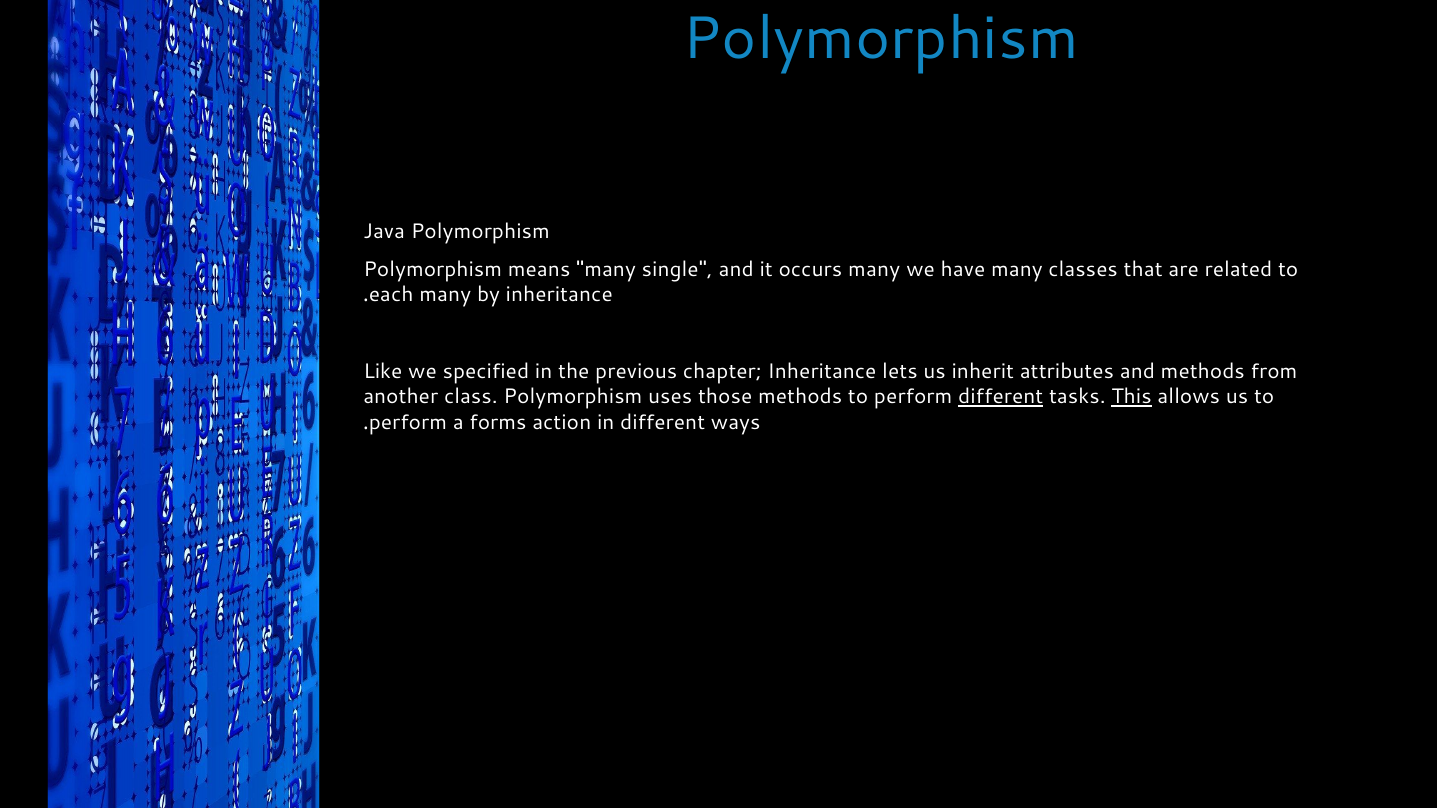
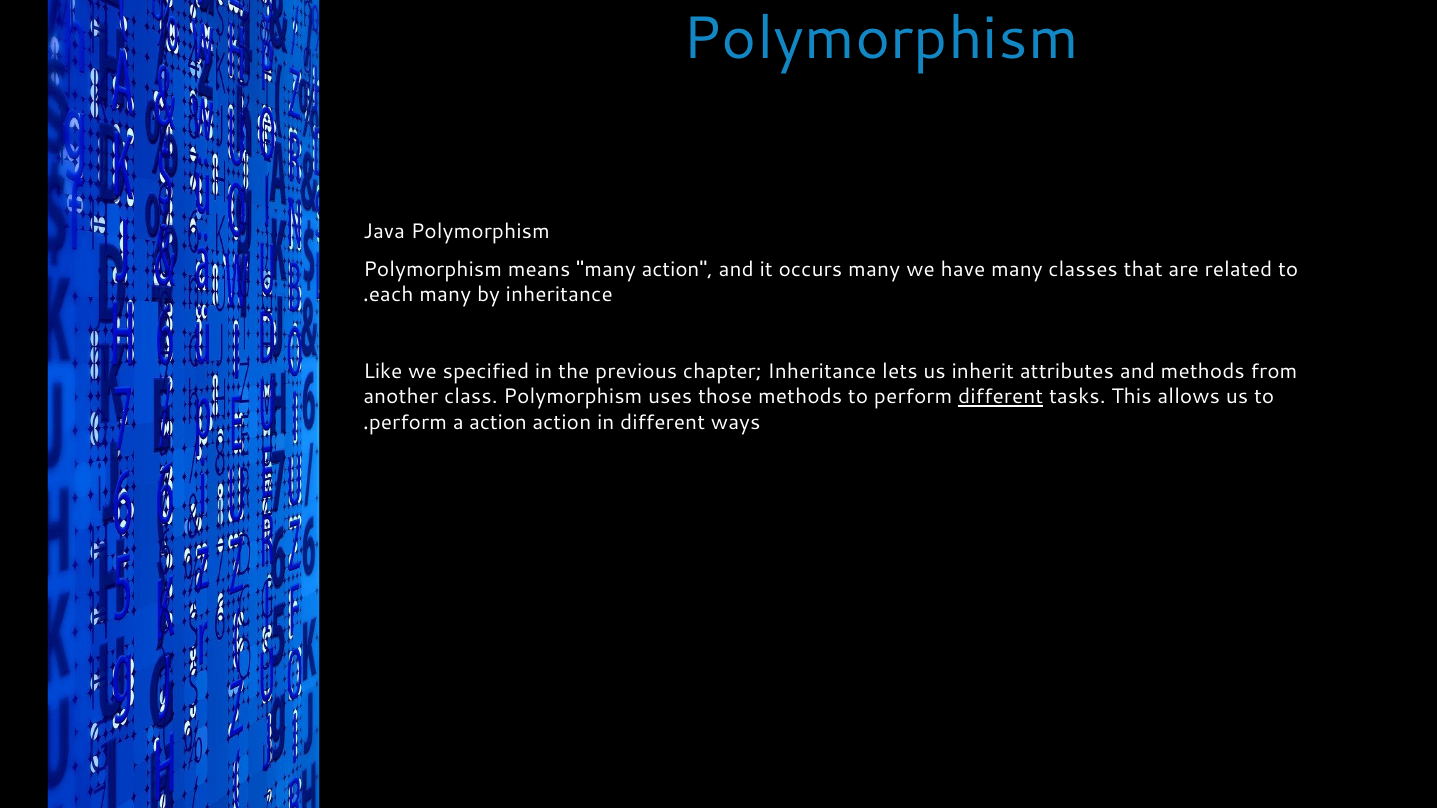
many single: single -> action (677, 270)
This underline: present -> none (1132, 397)
a forms: forms -> action (498, 422)
